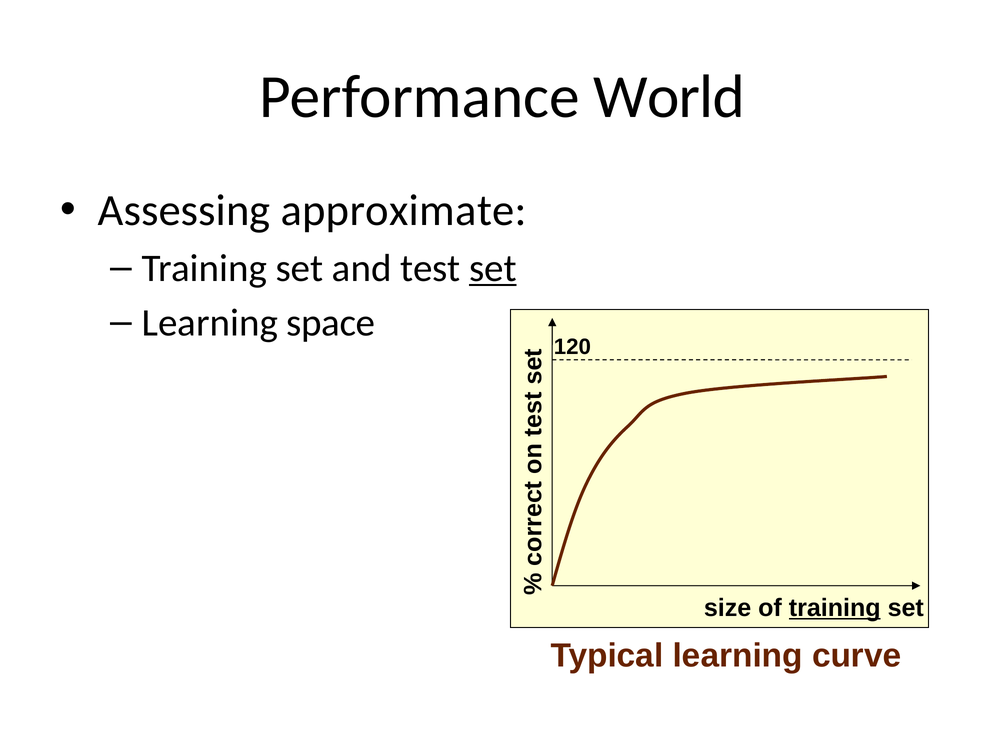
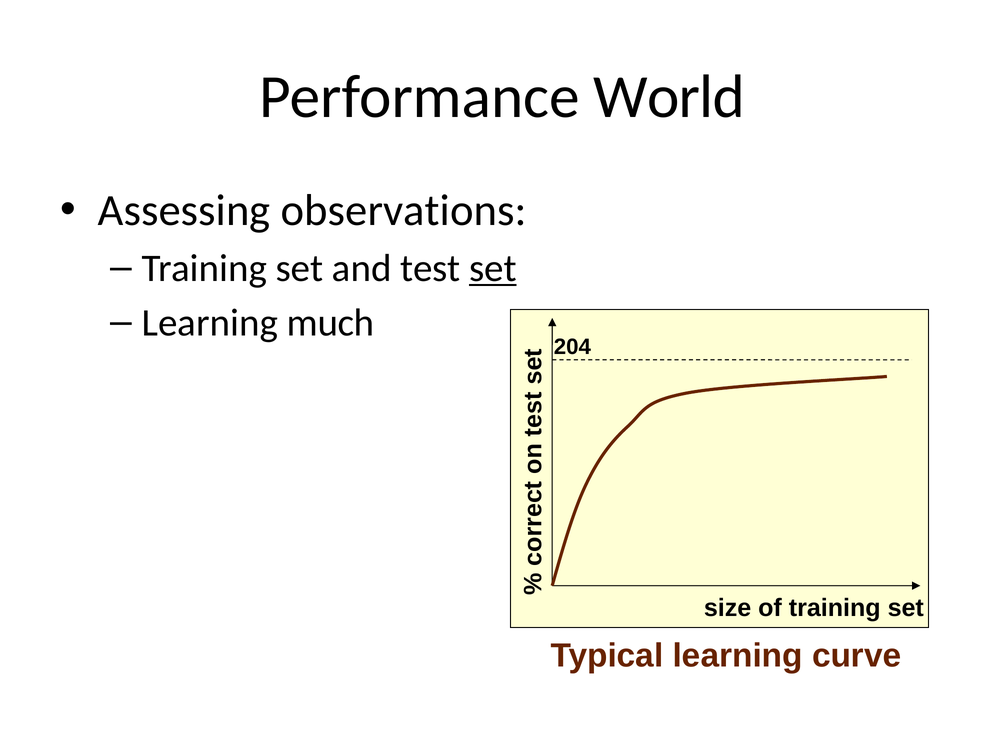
approximate: approximate -> observations (404, 211)
space: space -> much (331, 323)
120: 120 -> 204 (572, 347)
training underline: present -> none (835, 608)
